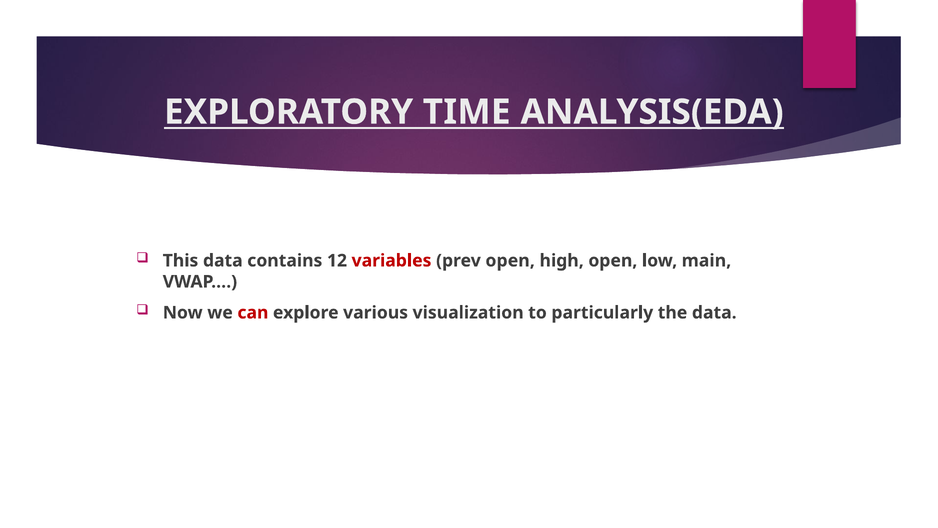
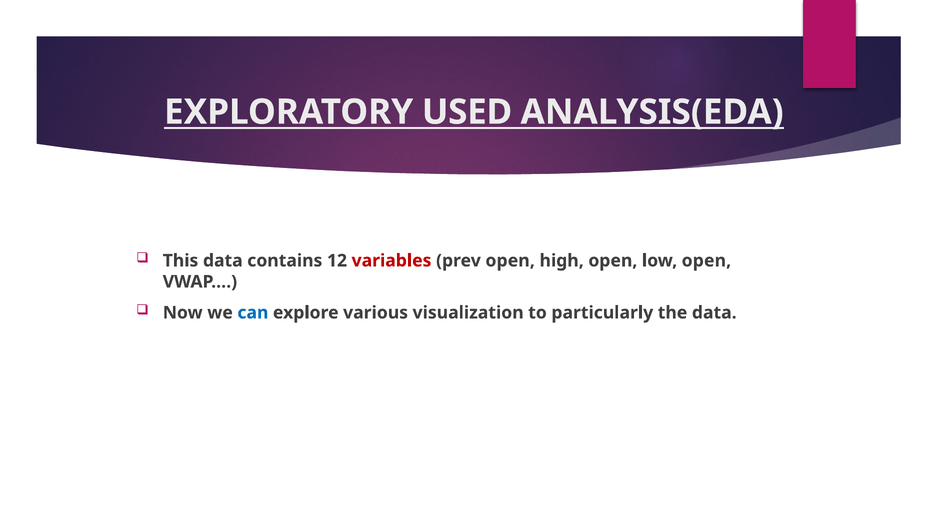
TIME: TIME -> USED (467, 112)
low main: main -> open (706, 260)
can colour: red -> blue (253, 312)
